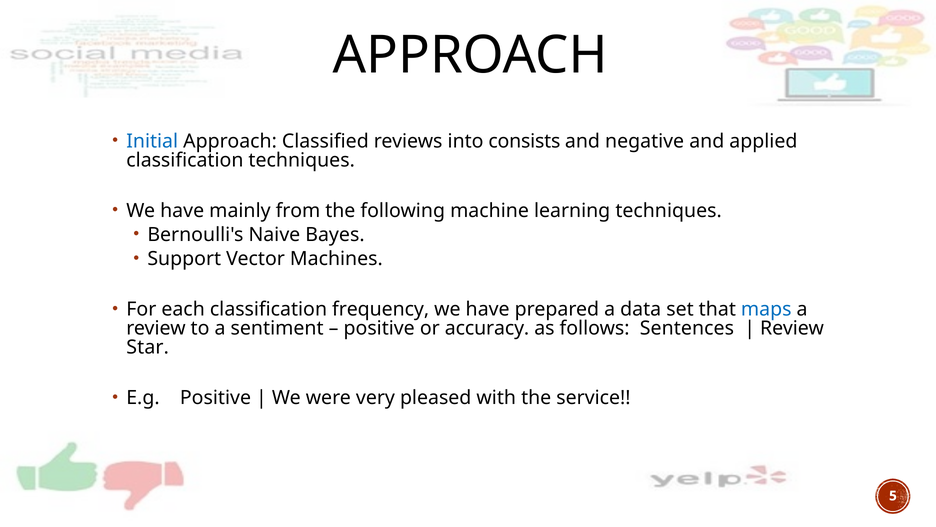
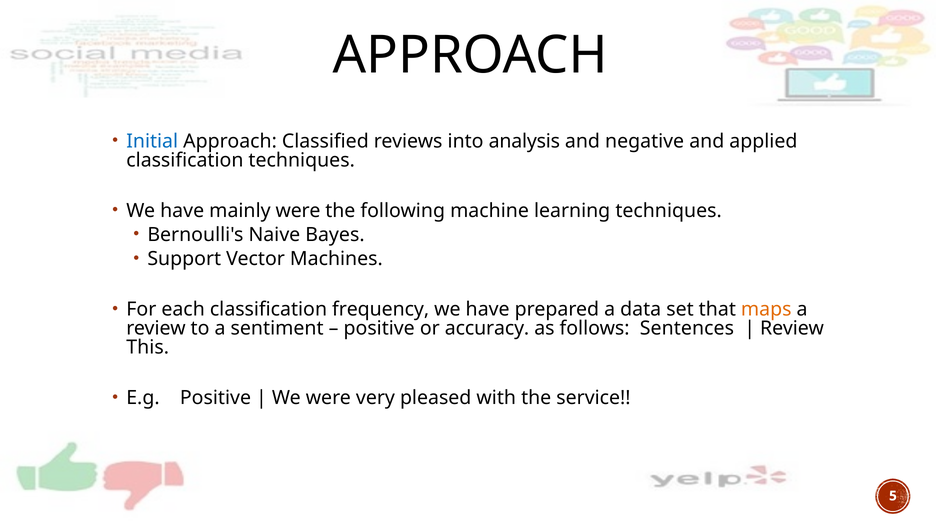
consists: consists -> analysis (524, 141)
mainly from: from -> were (298, 210)
maps colour: blue -> orange (766, 309)
Star: Star -> This (148, 347)
